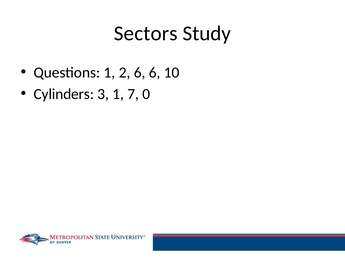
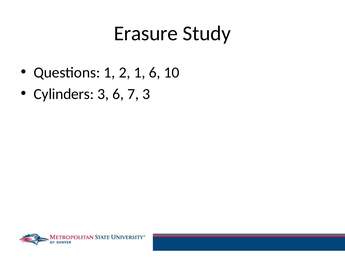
Sectors: Sectors -> Erasure (146, 33)
2 6: 6 -> 1 (140, 72)
3 1: 1 -> 6 (118, 94)
7 0: 0 -> 3 (146, 94)
